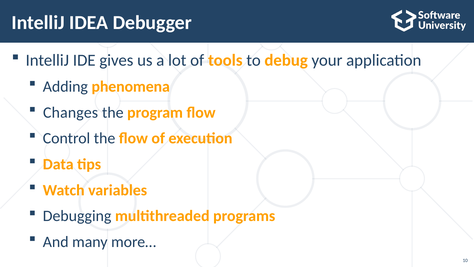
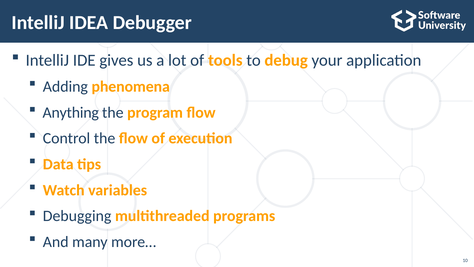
Changes: Changes -> Anything (71, 112)
